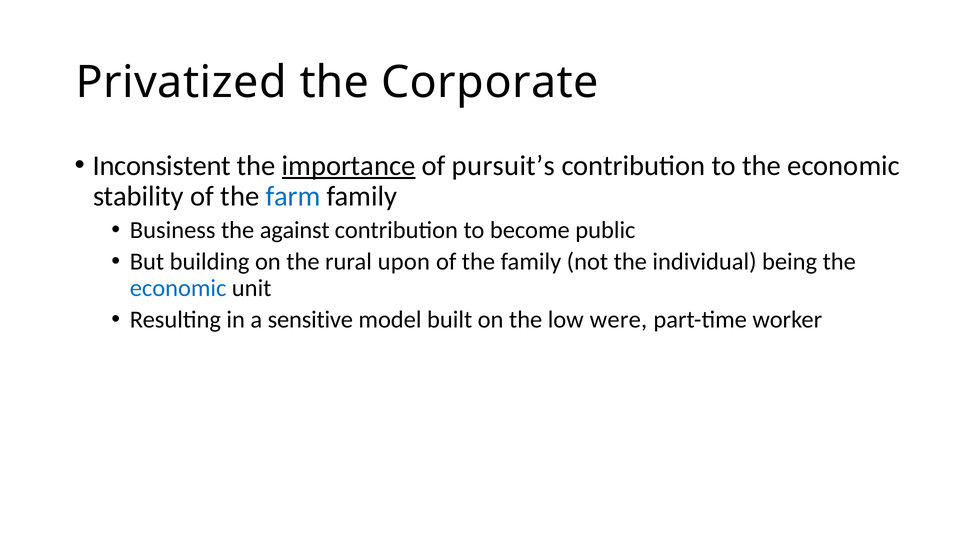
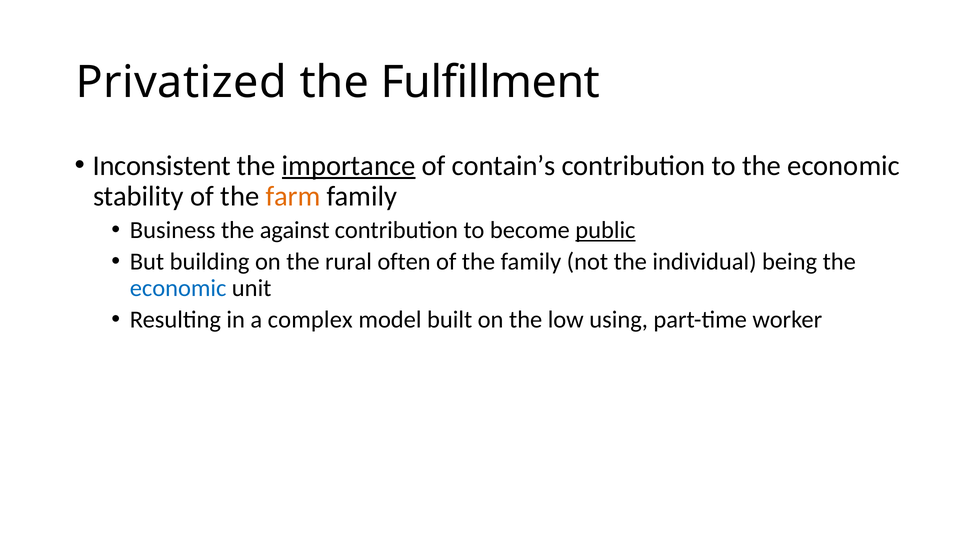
Corporate: Corporate -> Fulfillment (490, 82)
pursuit’s: pursuit’s -> contain’s (504, 166)
farm colour: blue -> orange (293, 197)
public underline: none -> present (605, 230)
upon: upon -> often (404, 262)
sensitive: sensitive -> complex (310, 320)
were: were -> using (619, 320)
